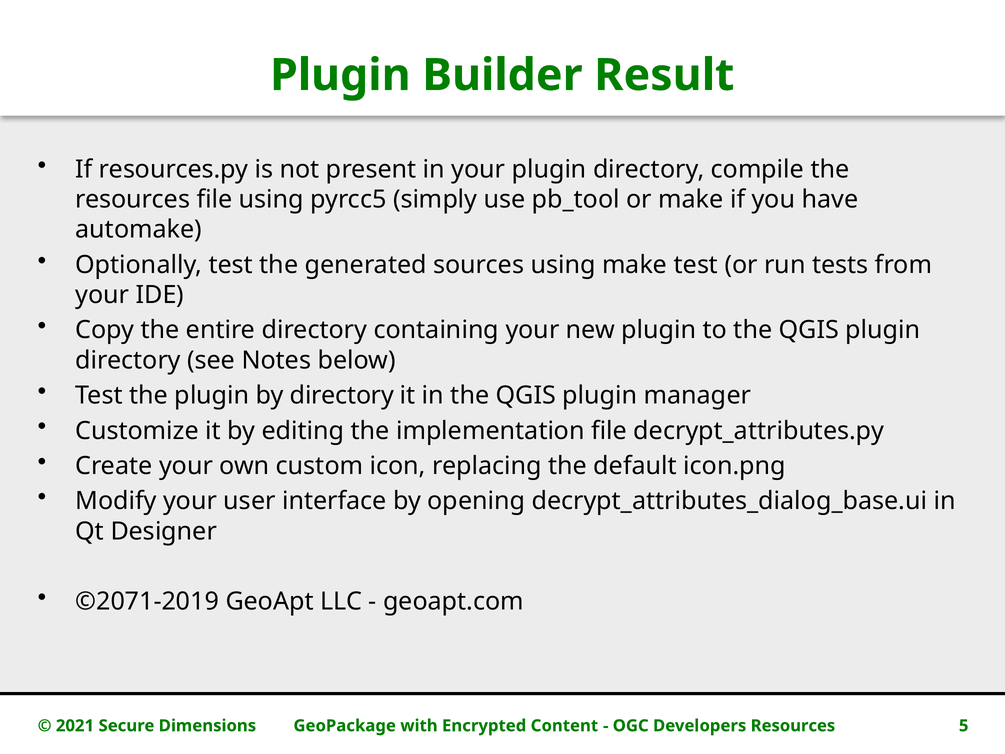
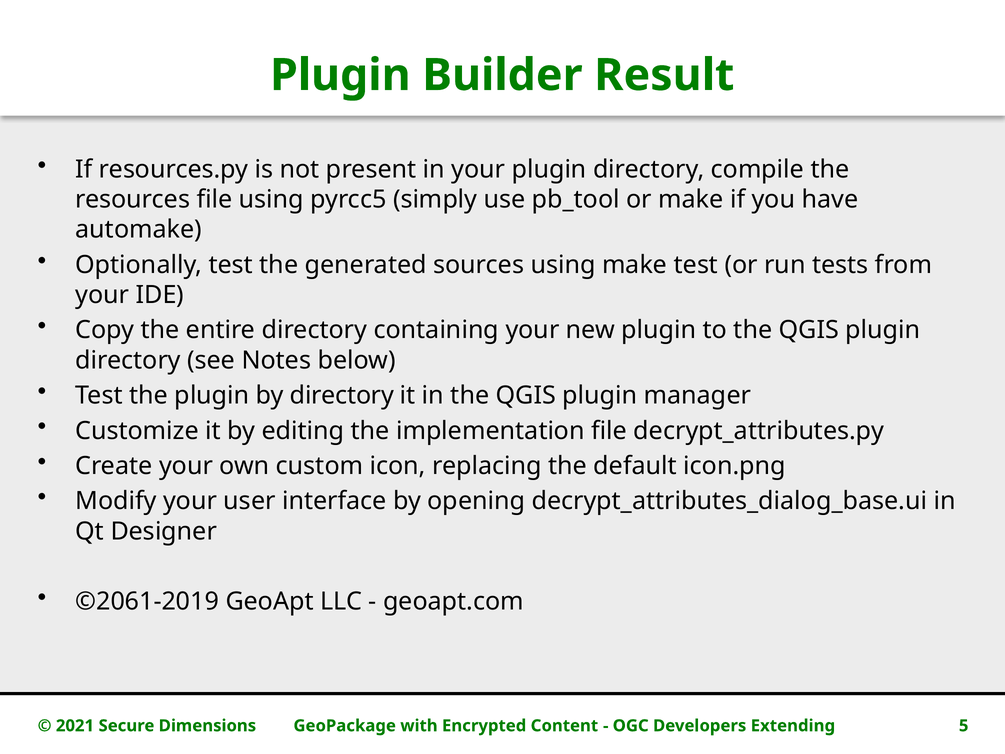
©2071-2019: ©2071-2019 -> ©2061-2019 (147, 601)
Developers Resources: Resources -> Extending (793, 726)
